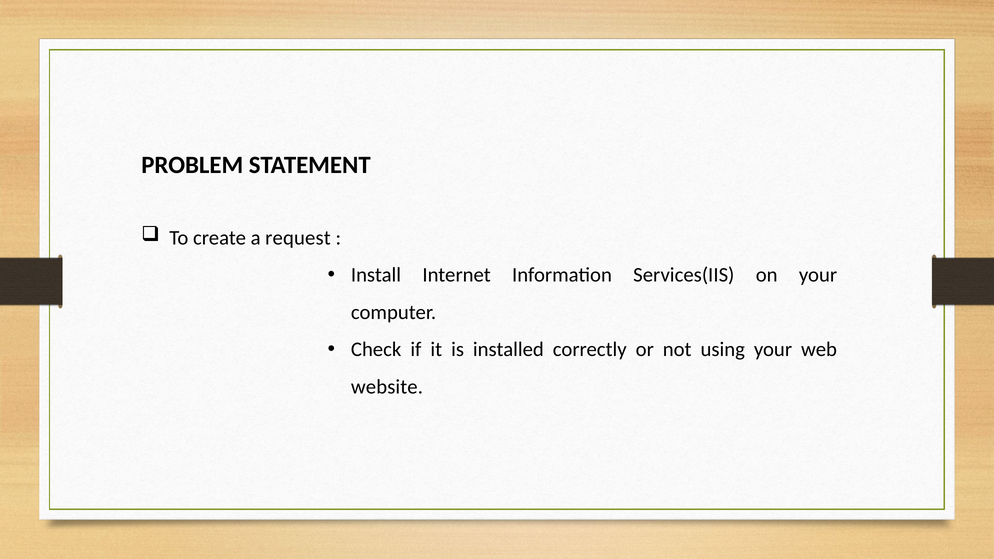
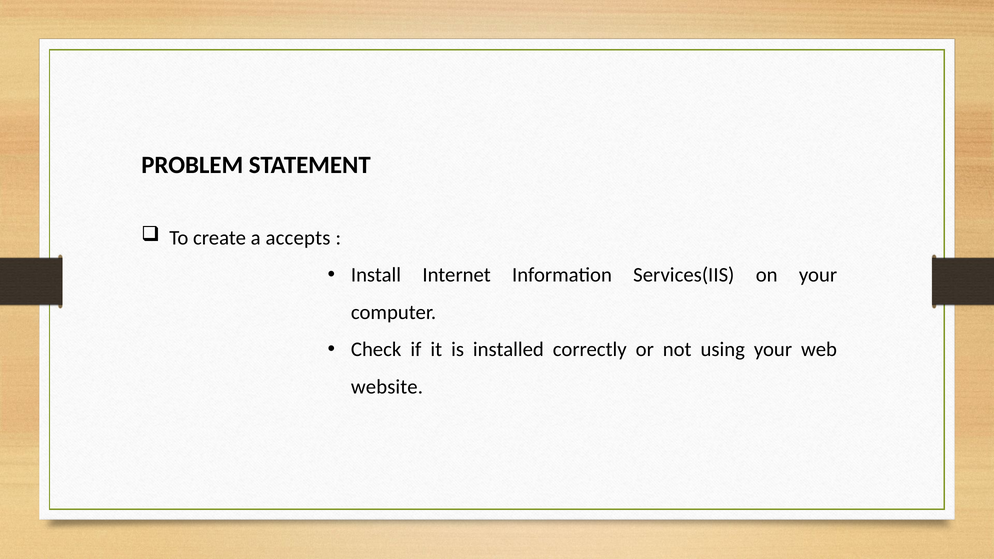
request: request -> accepts (298, 238)
